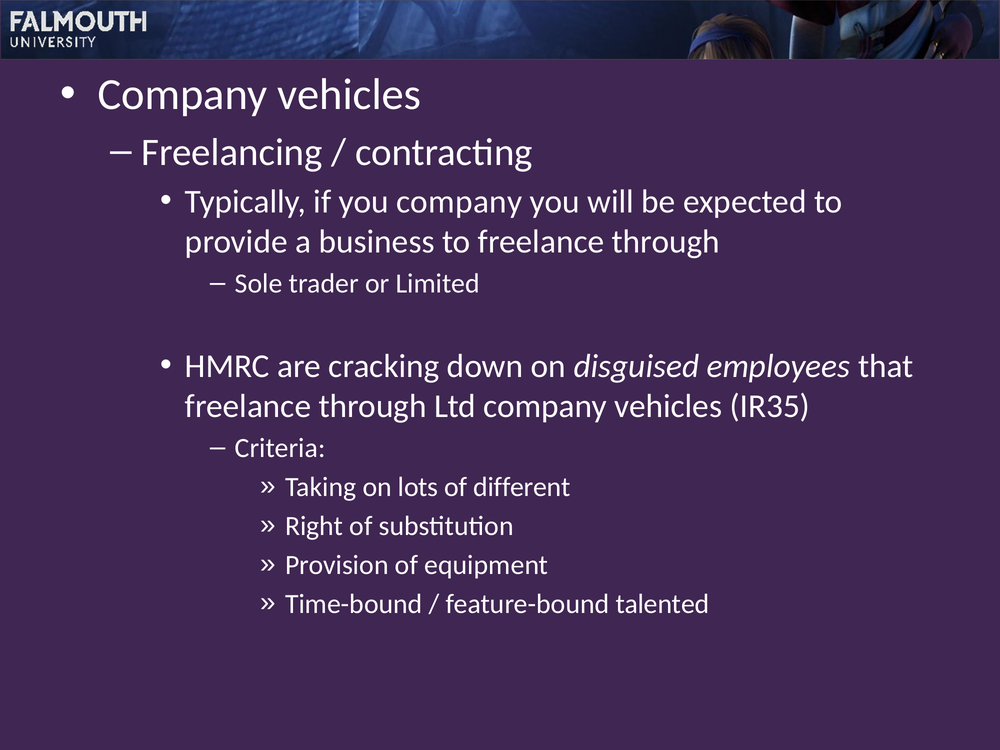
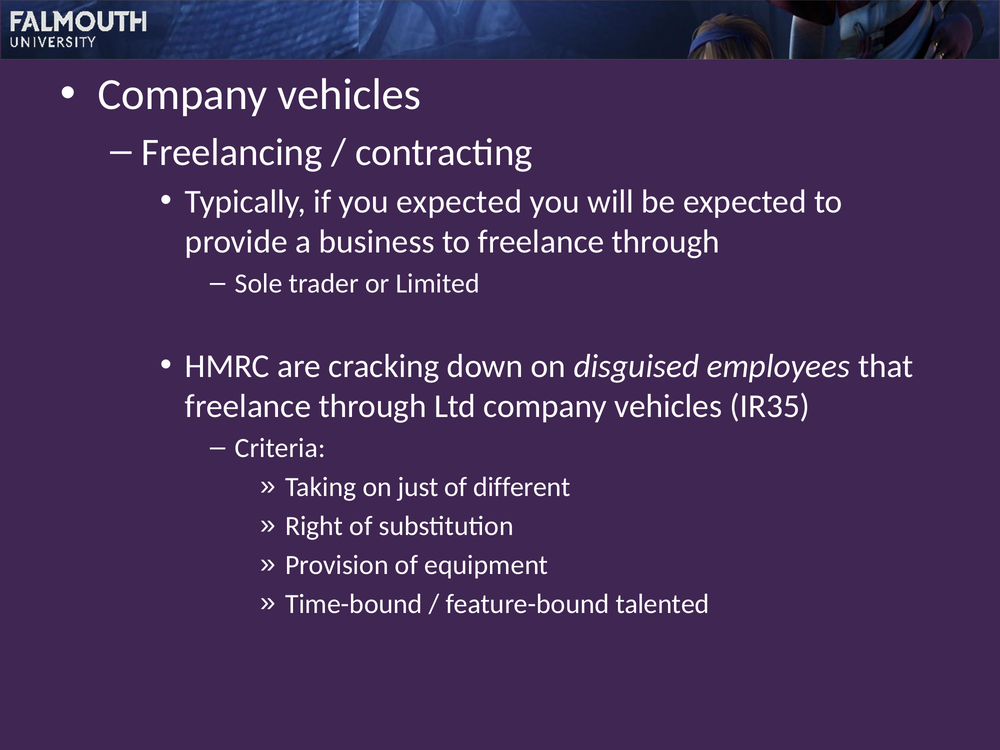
you company: company -> expected (459, 202)
lots: lots -> just (418, 487)
